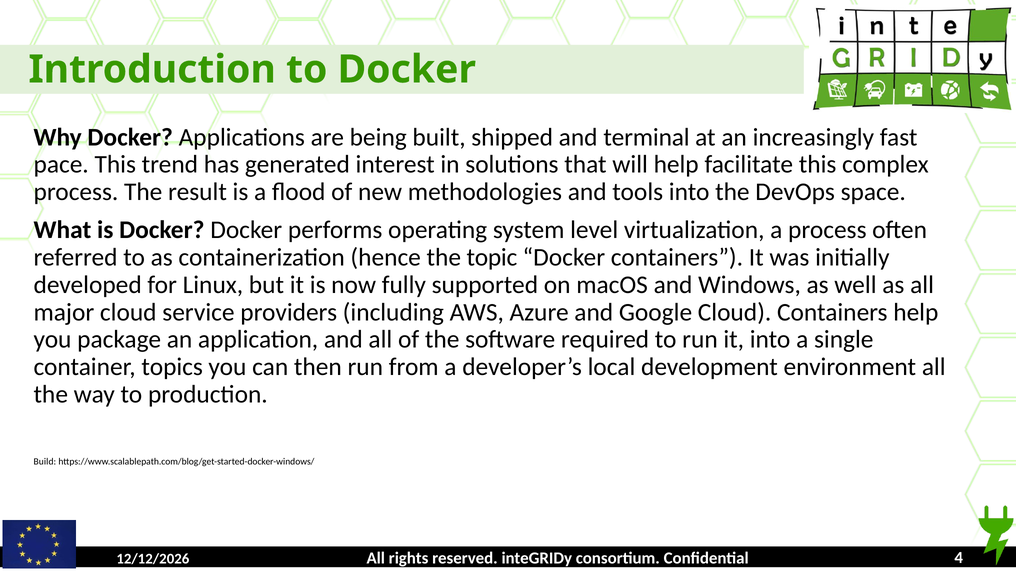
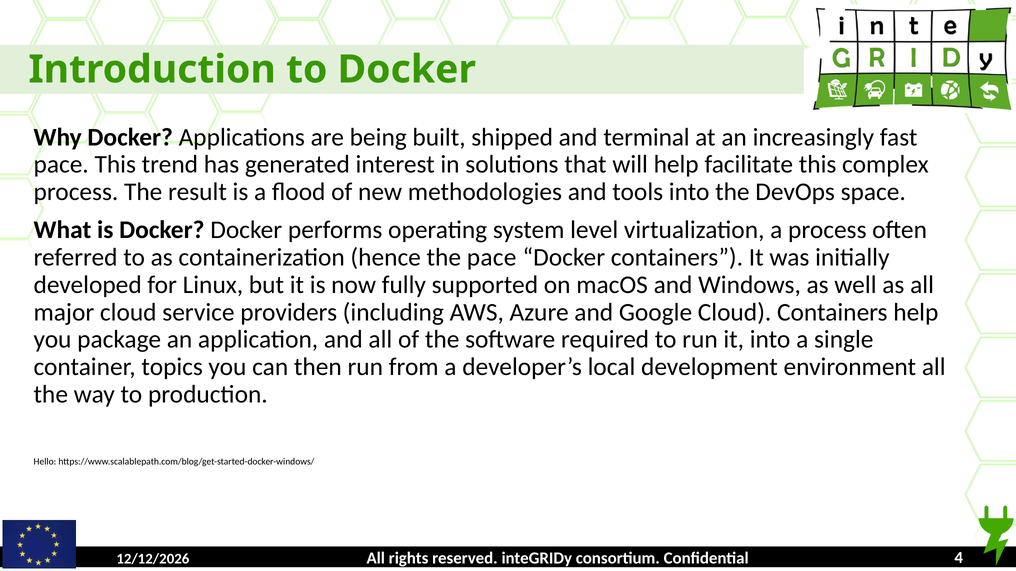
the topic: topic -> pace (492, 258)
Build: Build -> Hello (45, 462)
